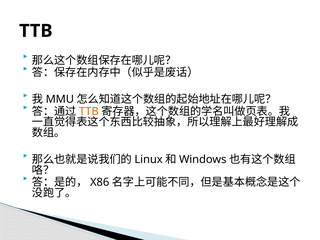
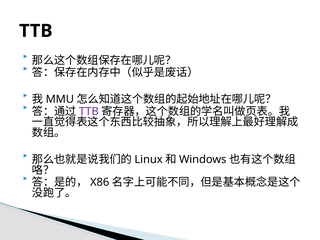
TTB colour: orange -> purple (89, 111)
